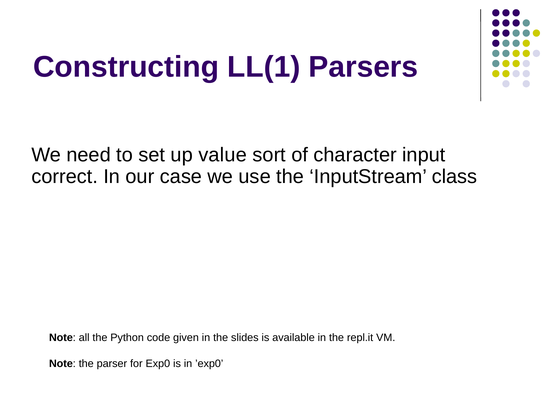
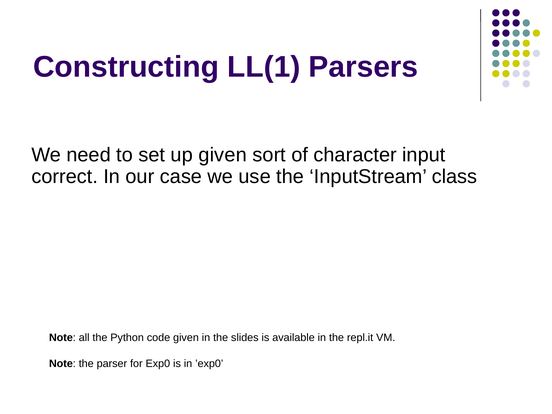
up value: value -> given (223, 155)
